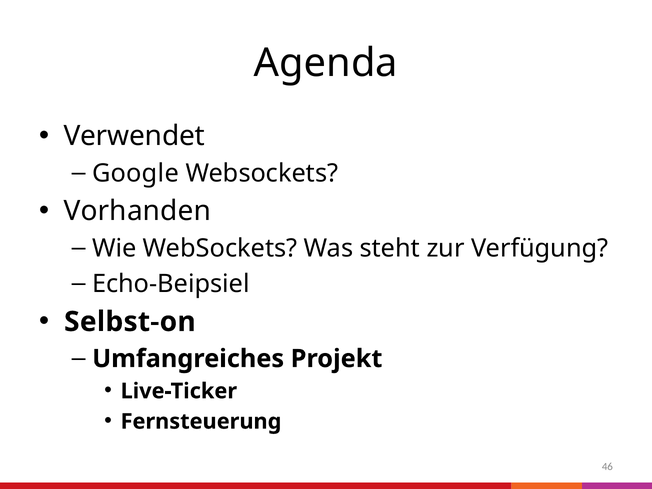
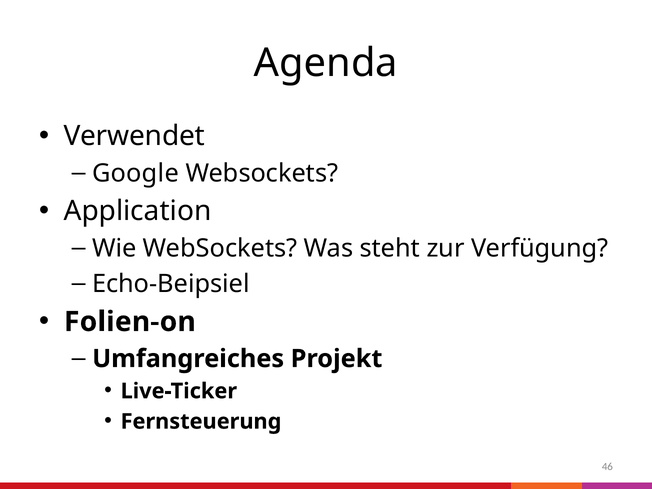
Vorhanden: Vorhanden -> Application (137, 211)
Selbst-on: Selbst-on -> Folien-on (130, 322)
